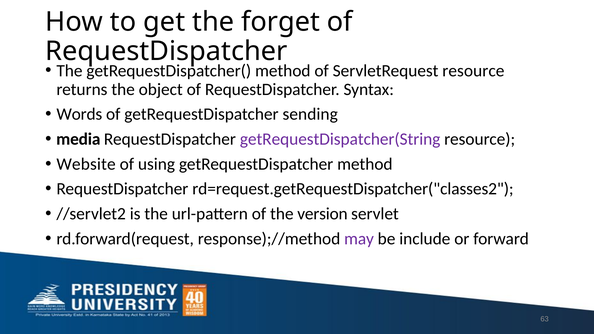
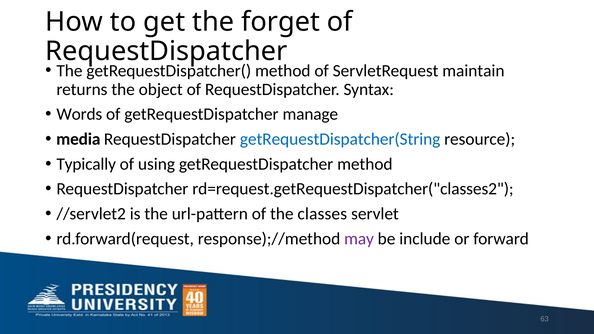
ServletRequest resource: resource -> maintain (473, 71)
sending: sending -> manage (310, 114)
getRequestDispatcher(String colour: purple -> blue (340, 139)
Website: Website -> Typically (86, 164)
version: version -> classes (322, 214)
